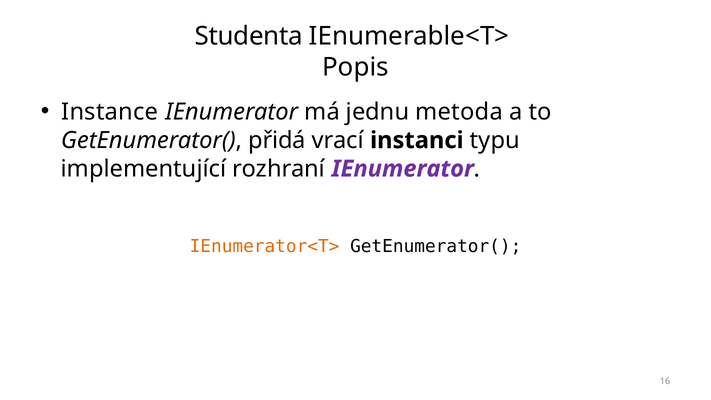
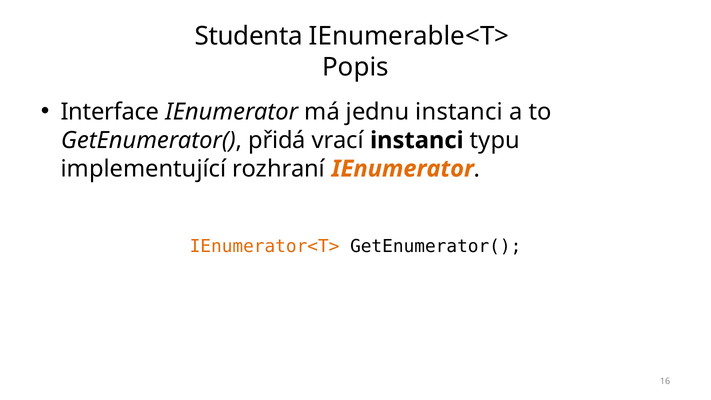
Instance: Instance -> Interface (110, 112)
jednu metoda: metoda -> instanci (459, 112)
IEnumerator colour: purple -> orange (403, 169)
